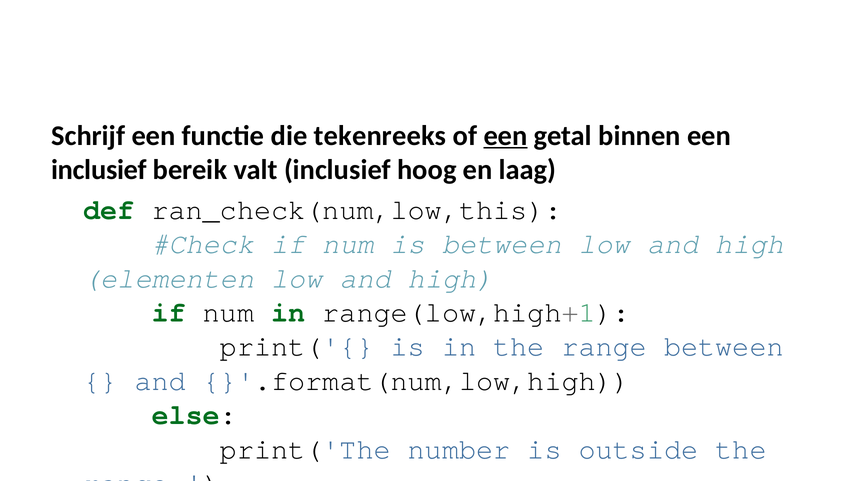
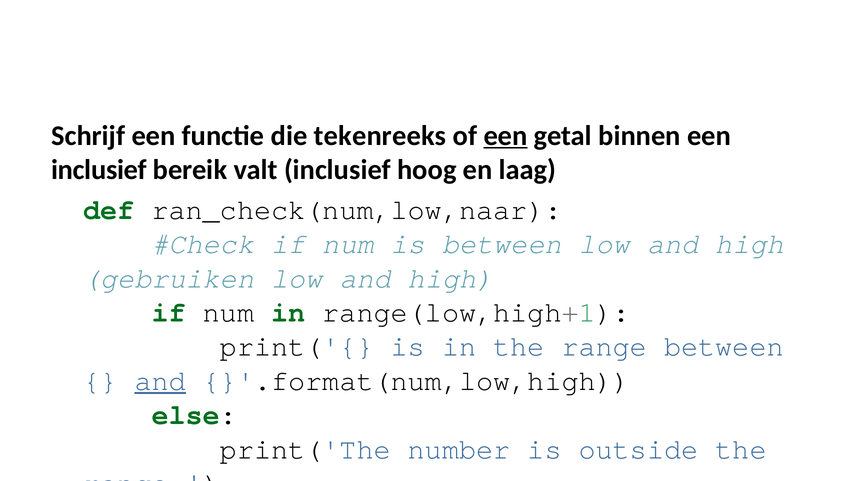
ran_check(num,low,this: ran_check(num,low,this -> ran_check(num,low,naar (357, 209)
elementen: elementen -> gebruiken (169, 278)
and underline: none -> present (160, 380)
